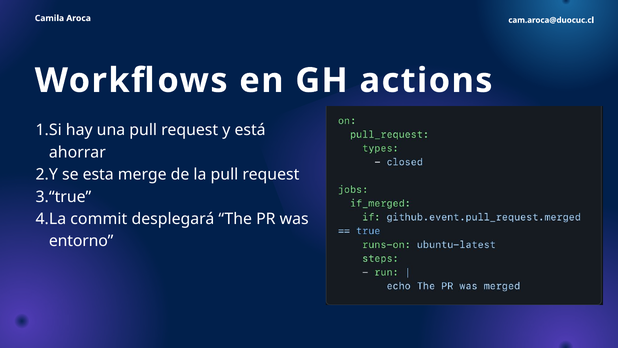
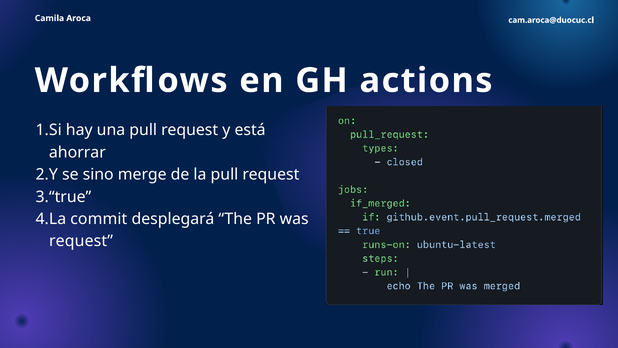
esta: esta -> sino (98, 174)
entorno: entorno -> request (81, 241)
